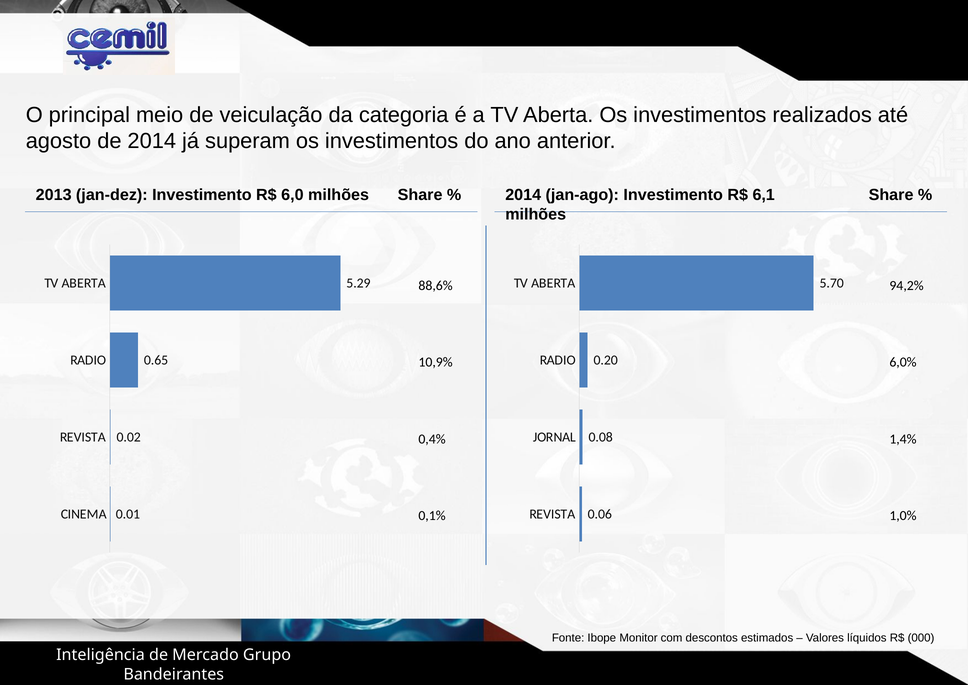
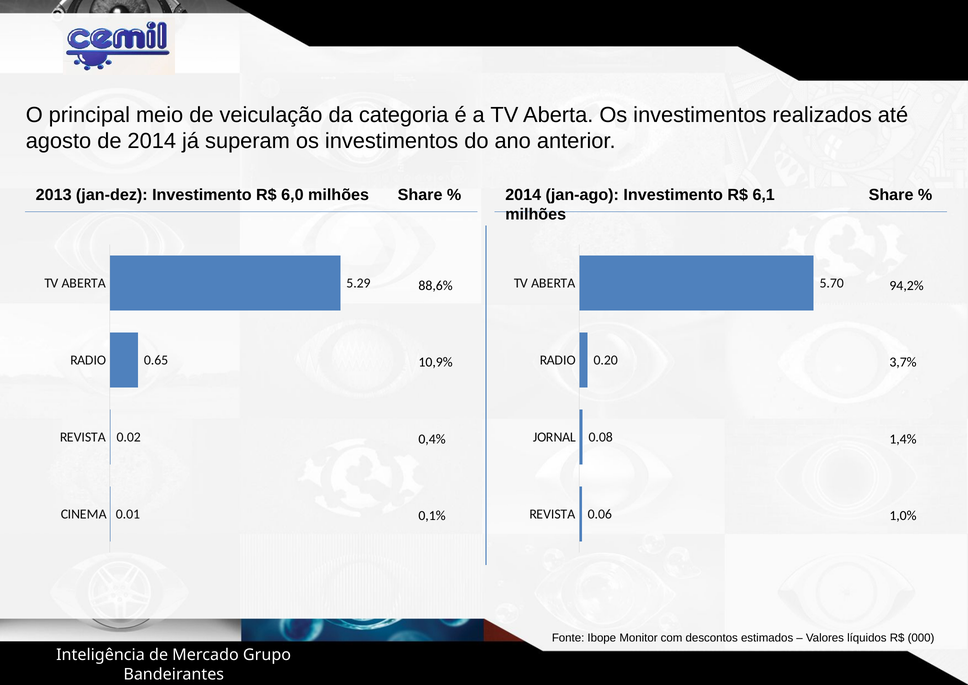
6,0%: 6,0% -> 3,7% (903, 362)
